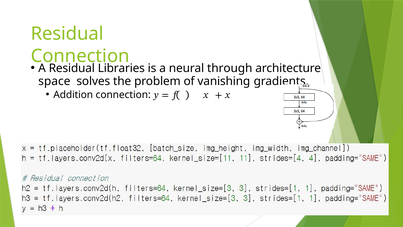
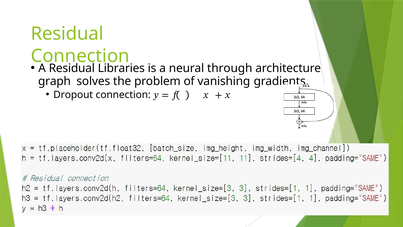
space: space -> graph (54, 81)
Addition: Addition -> Dropout (73, 95)
